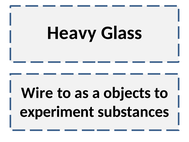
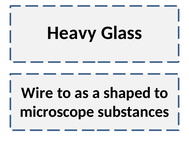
objects: objects -> shaped (127, 93)
experiment: experiment -> microscope (57, 112)
